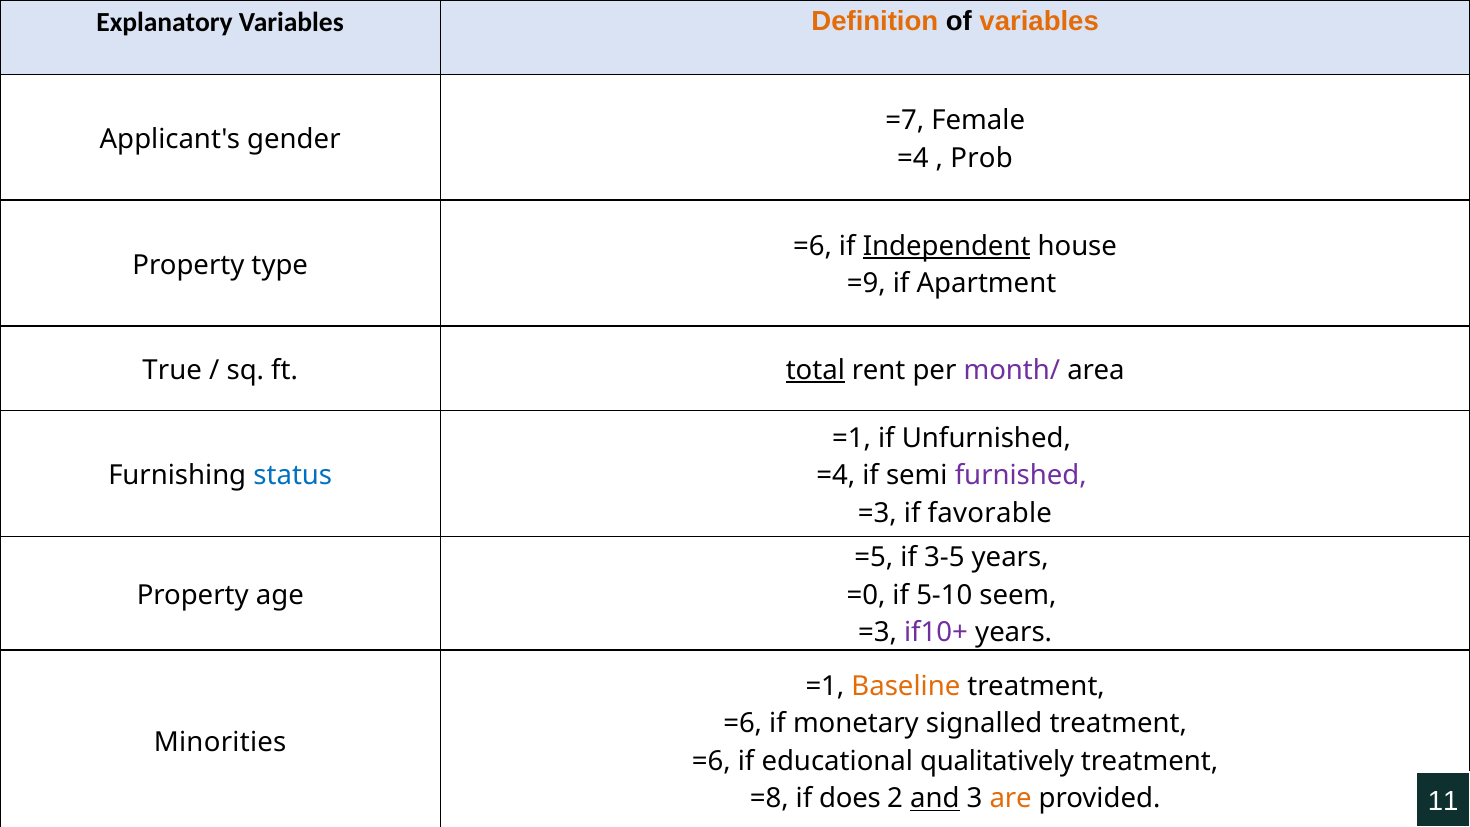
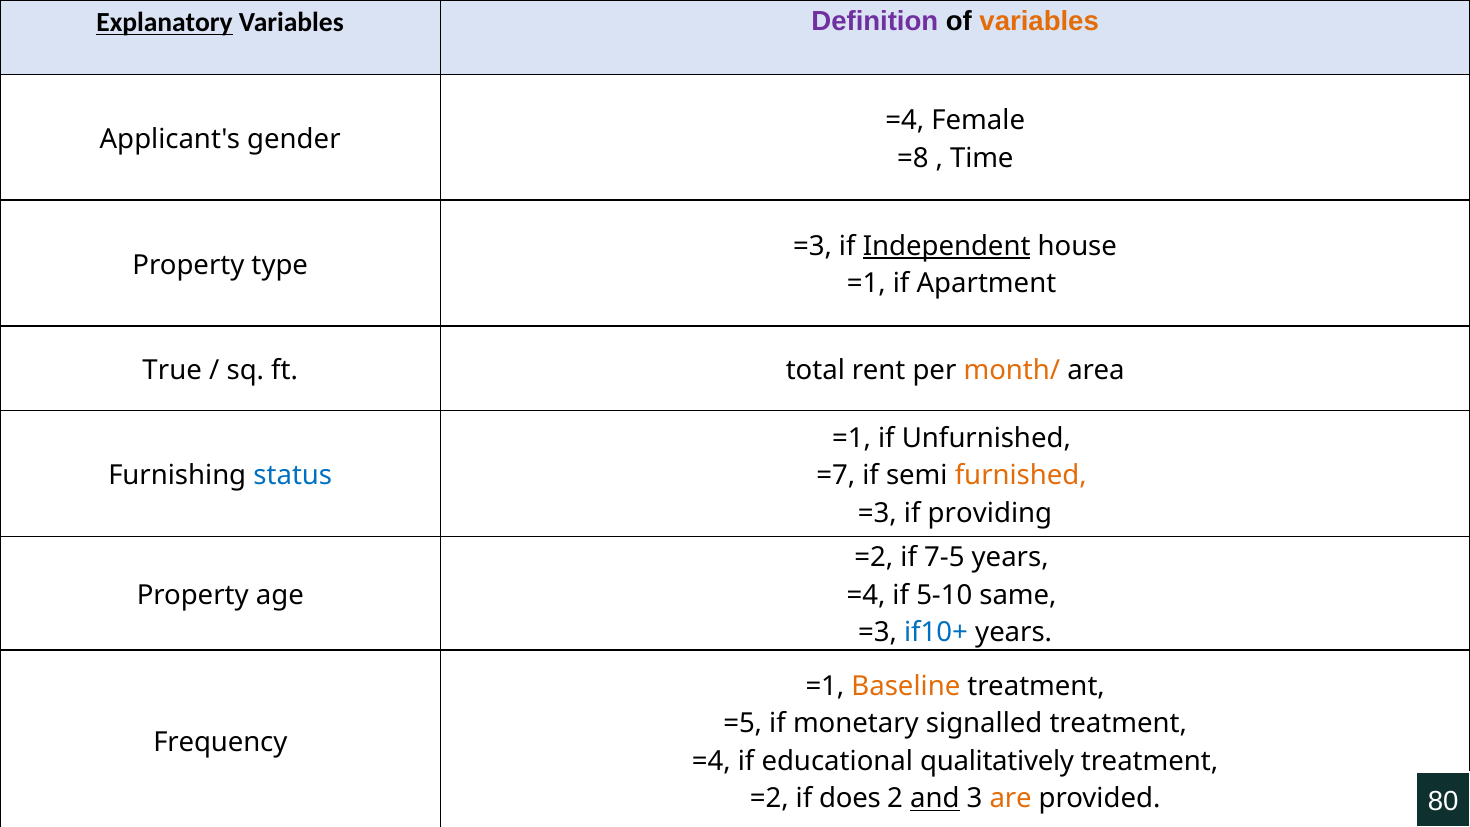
Explanatory underline: none -> present (165, 23)
Definition colour: orange -> purple (875, 21)
=7: =7 -> =4 (905, 121)
=4: =4 -> =8 (913, 158)
Prob: Prob -> Time (982, 158)
=6: =6 -> =3 (813, 246)
=9: =9 -> =1 (866, 284)
total underline: present -> none (815, 370)
month/ colour: purple -> orange (1012, 370)
=4: =4 -> =7 (836, 476)
furnished colour: purple -> orange (1021, 476)
favorable: favorable -> providing (990, 513)
=5: =5 -> =2 (874, 558)
3-5: 3-5 -> 7-5 (944, 558)
=0: =0 -> =4 (866, 595)
seem: seem -> same (1018, 595)
if10+ colour: purple -> blue (936, 633)
=6: =6 -> =5 (743, 723)
Minorities: Minorities -> Frequency (220, 742)
=6: =6 -> =4 (711, 761)
=8: =8 -> =2 (769, 798)
11: 11 -> 80 (1443, 801)
